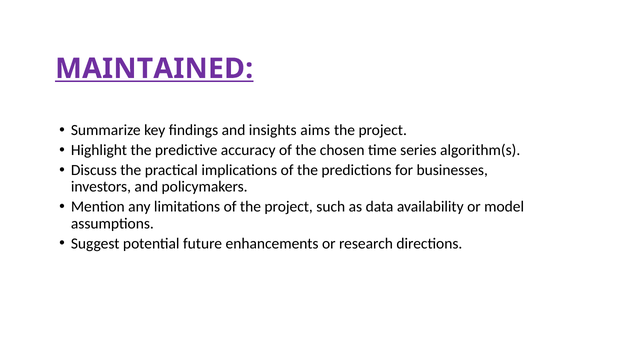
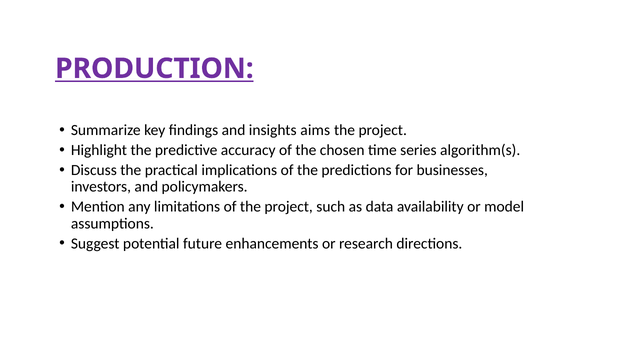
MAINTAINED: MAINTAINED -> PRODUCTION (154, 69)
